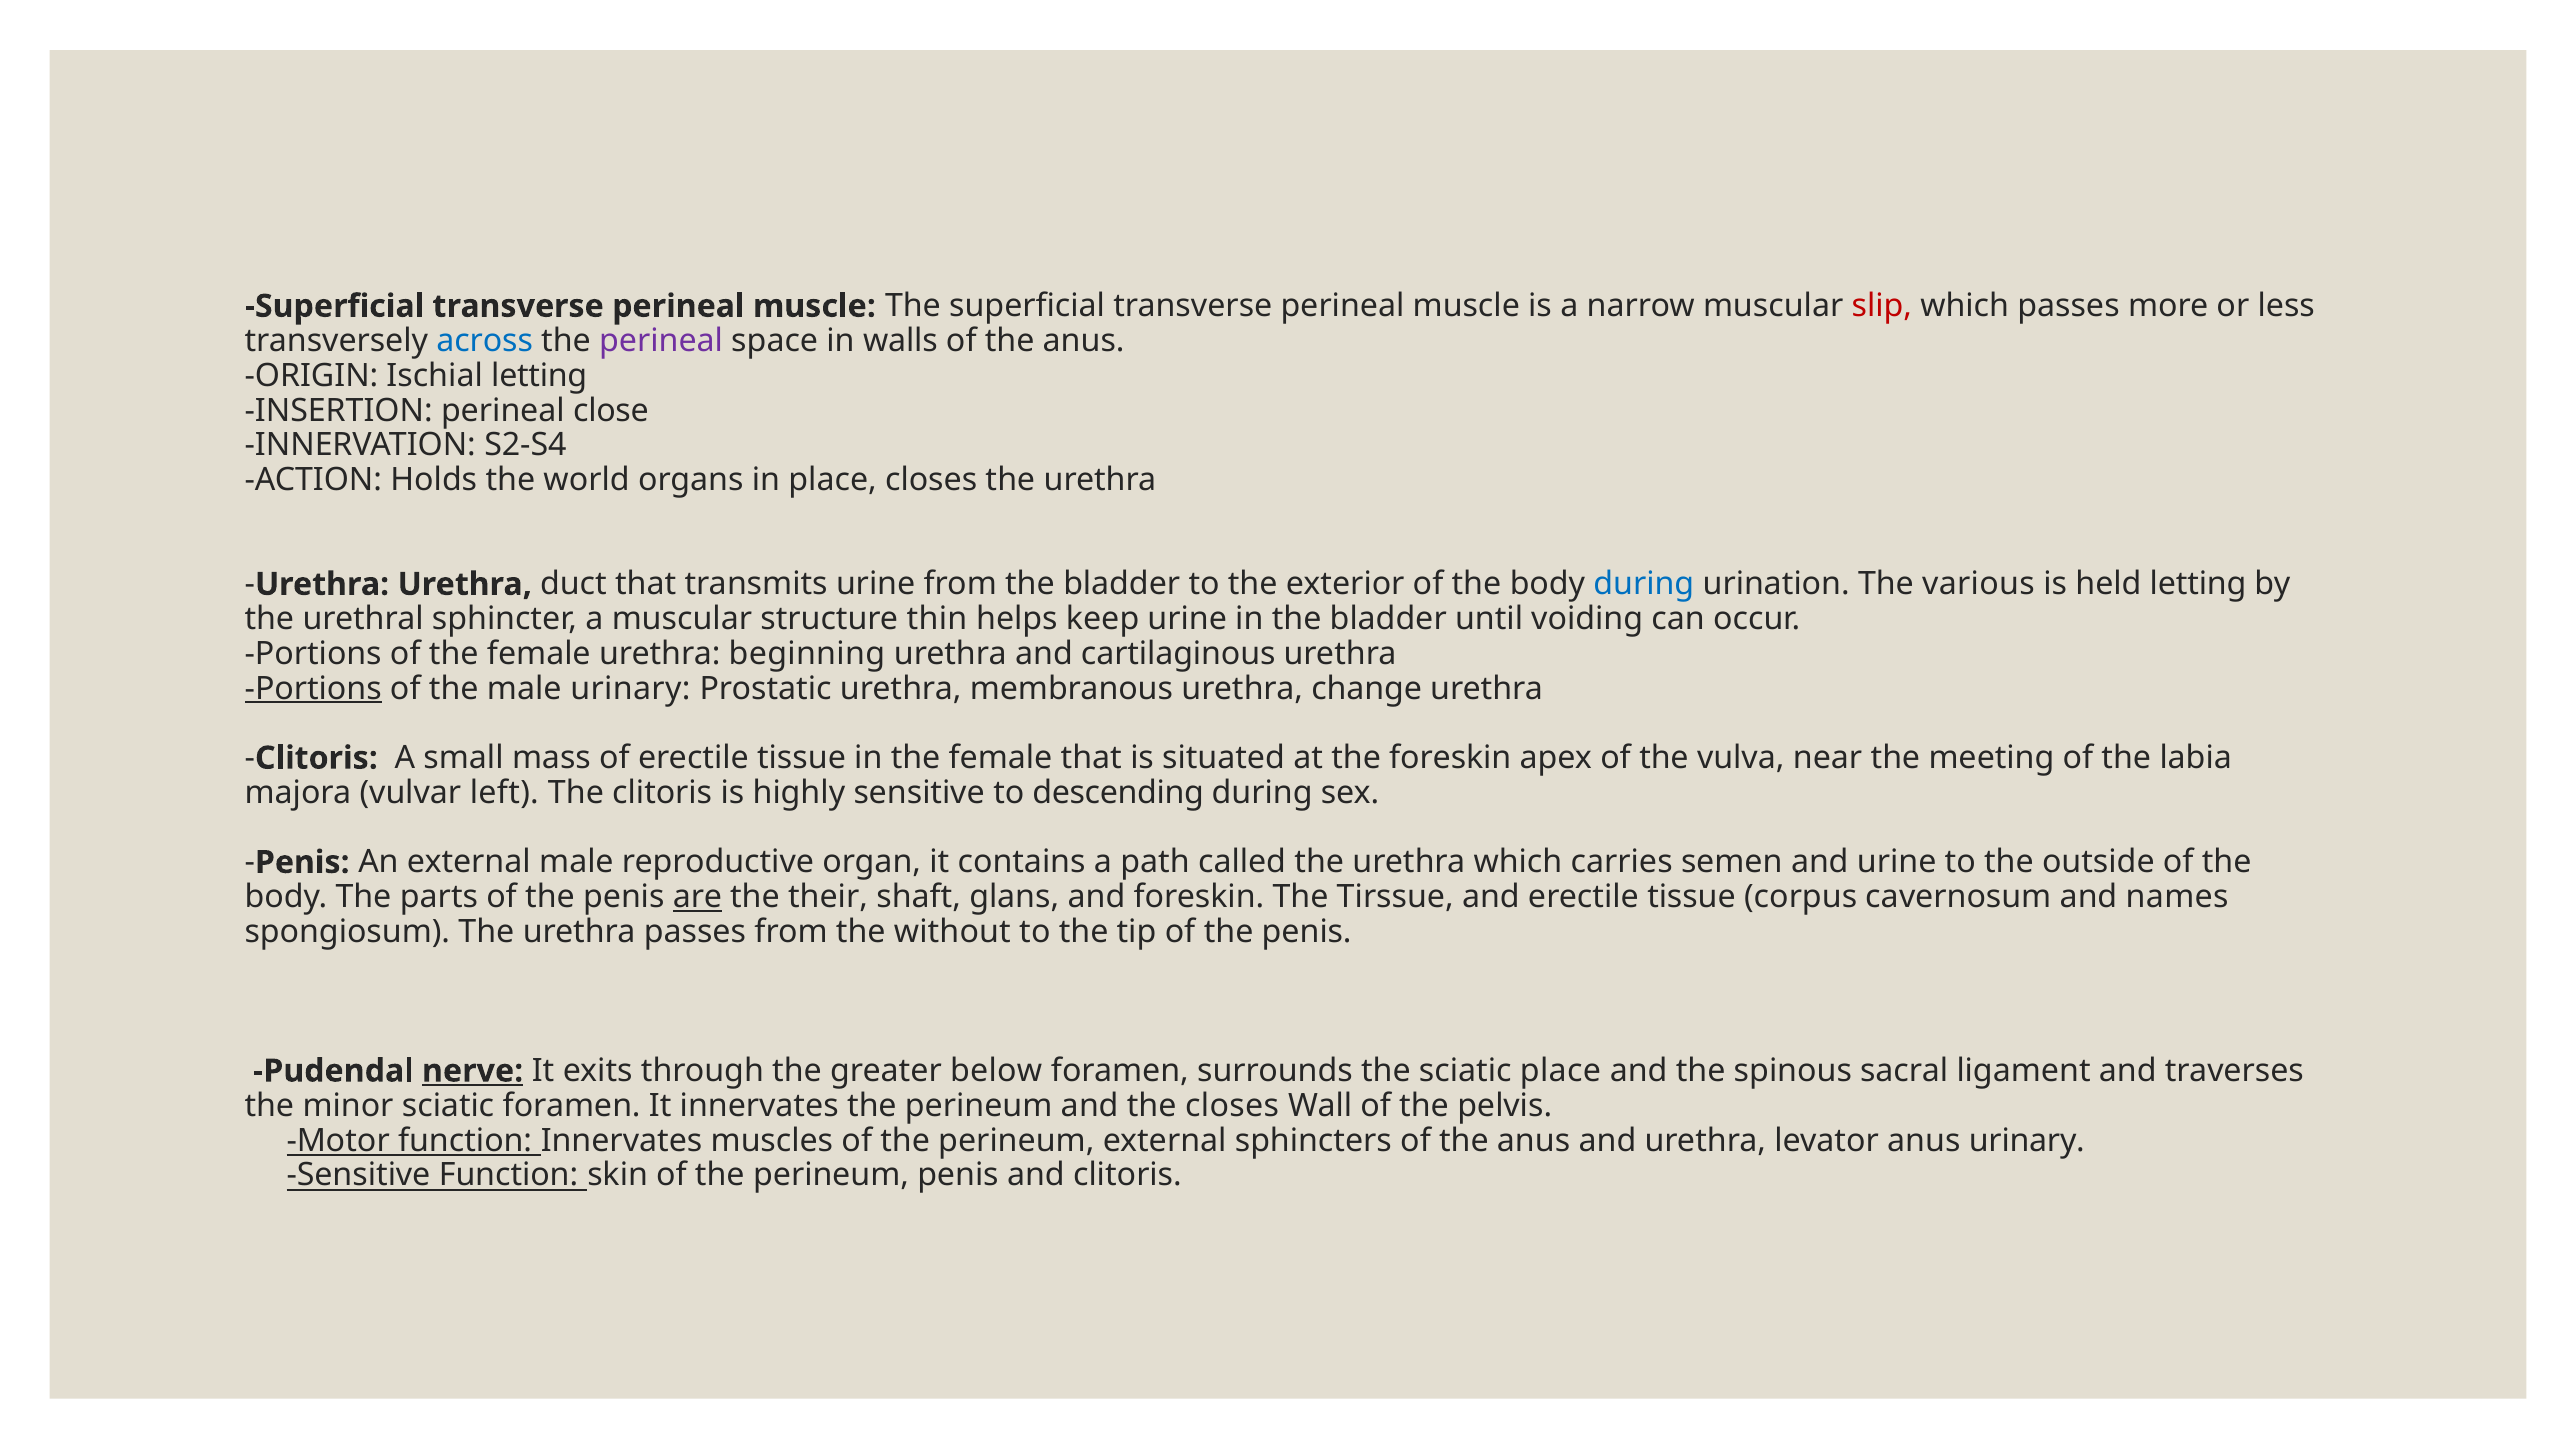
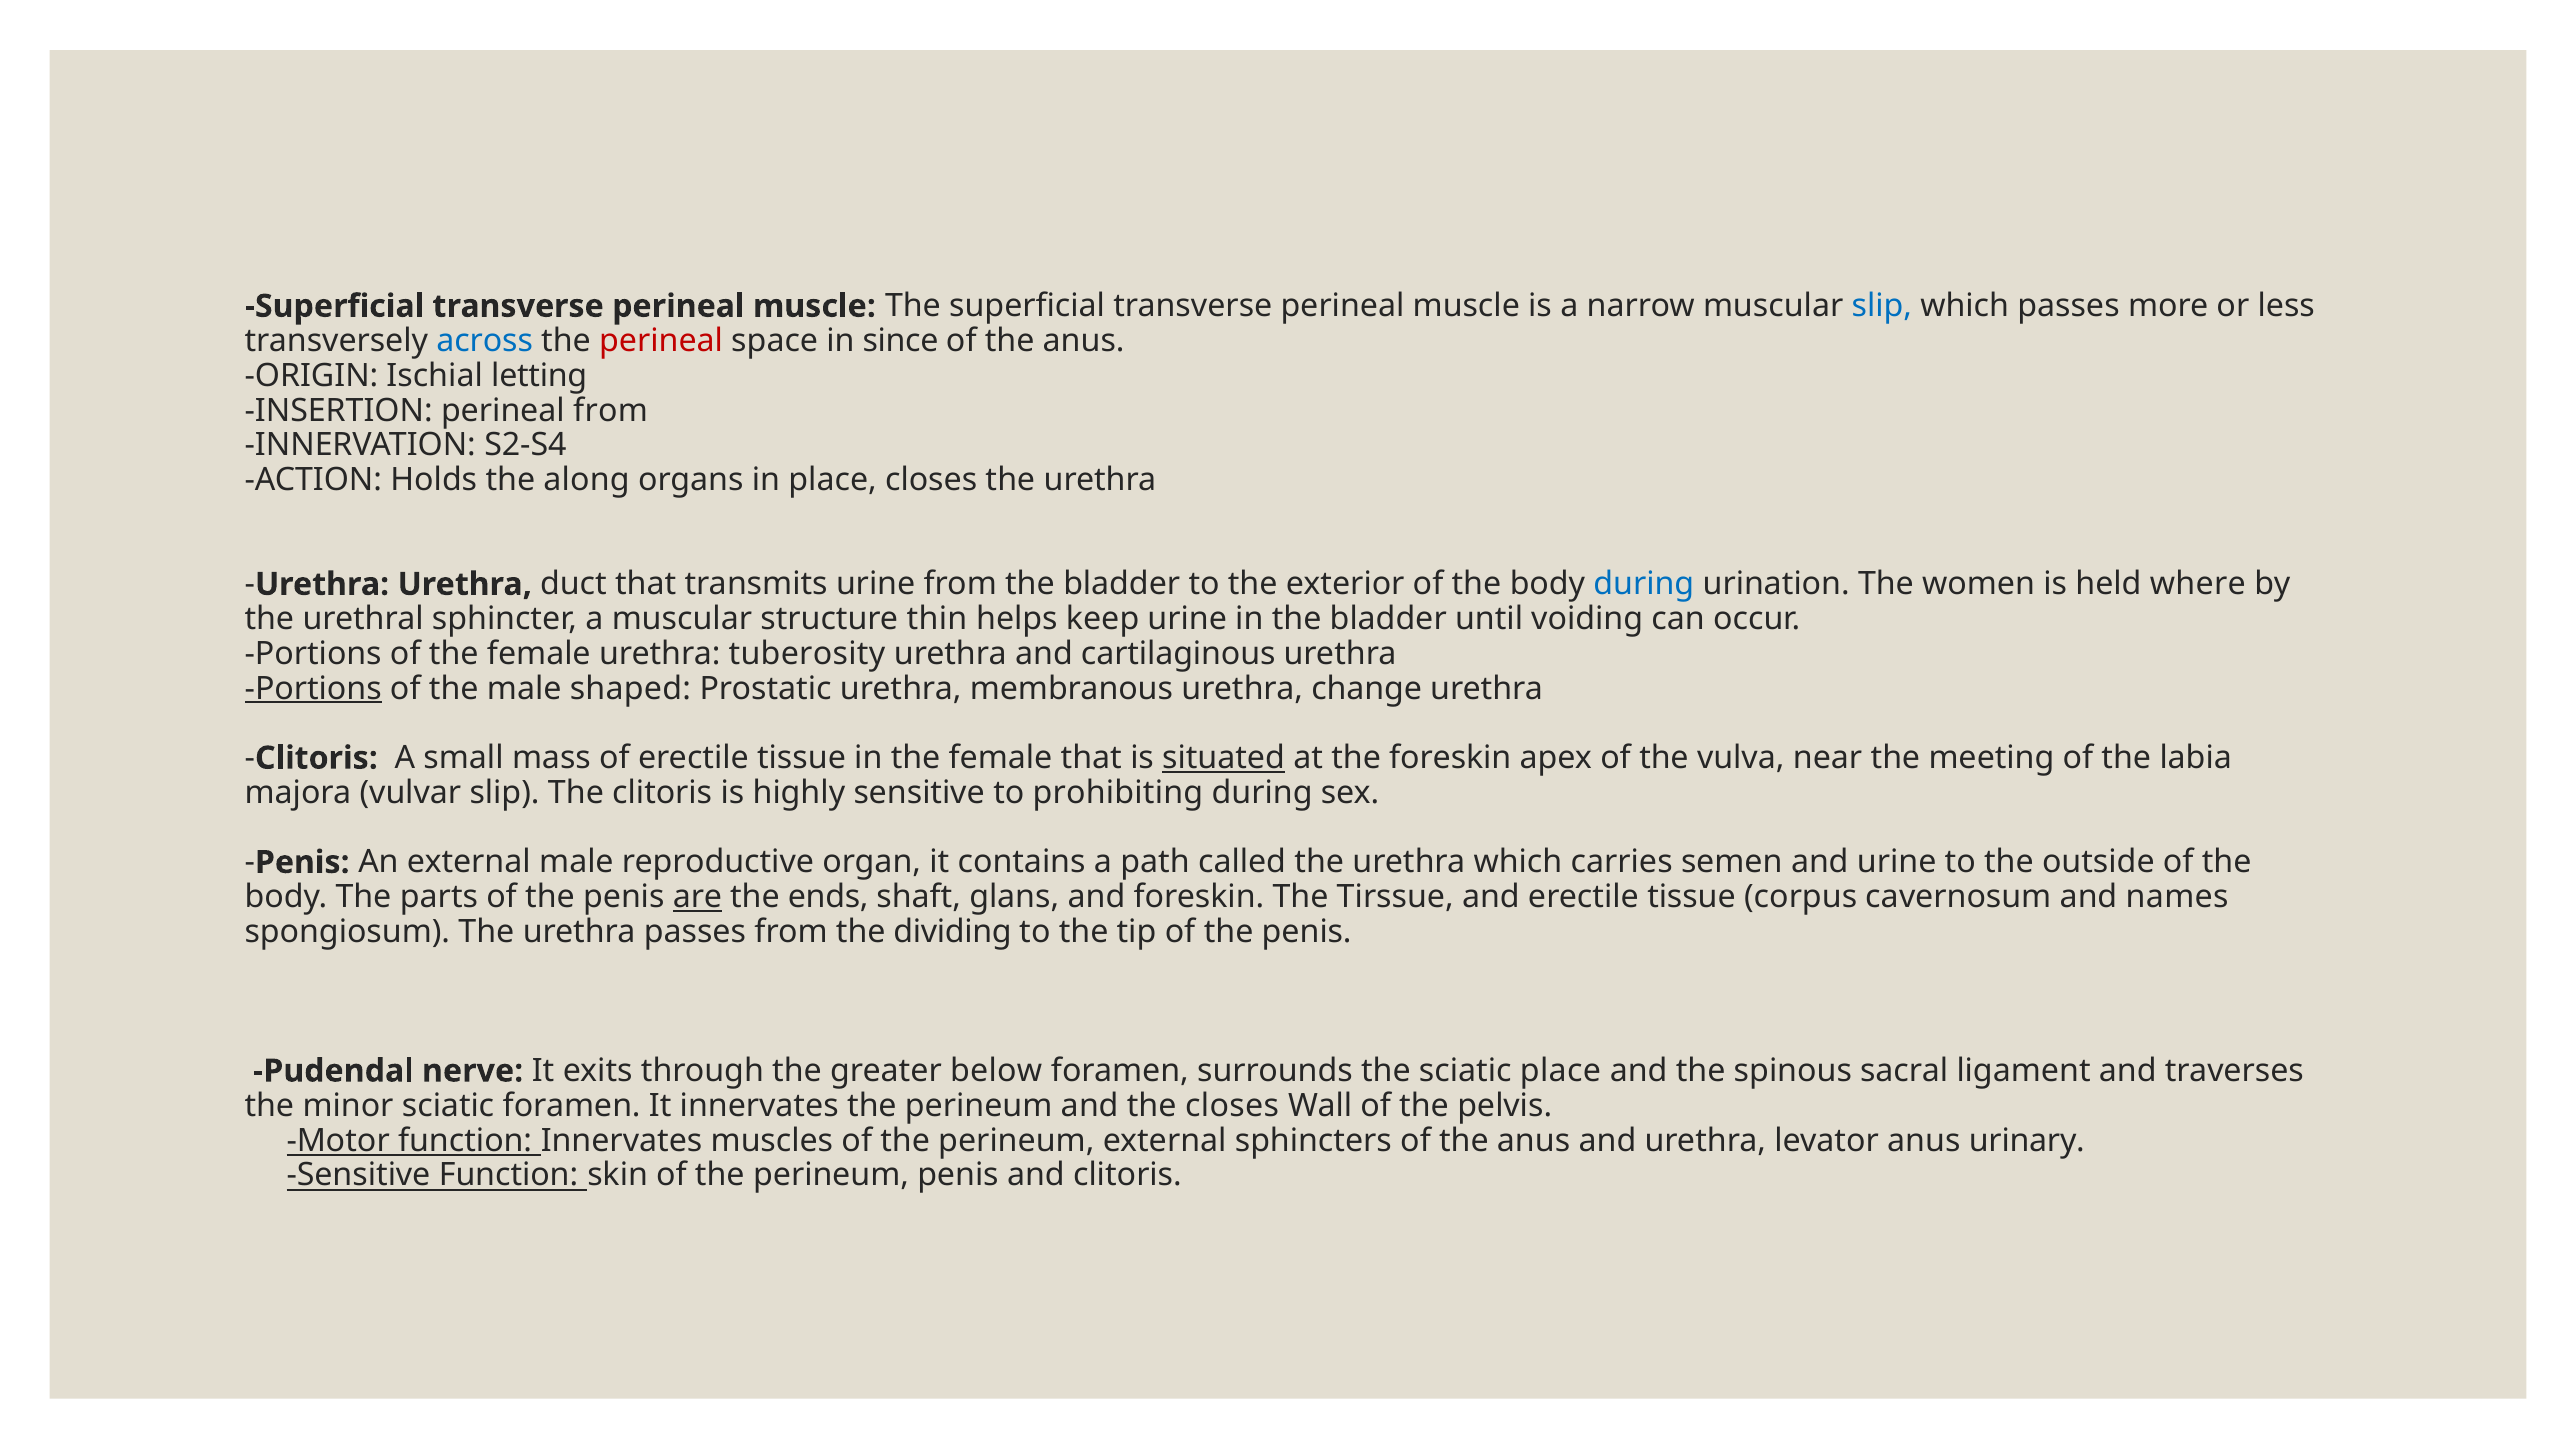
slip colour: red -> blue (1882, 306)
perineal colour: purple -> red (661, 341)
walls: walls -> since (900, 341)
perineal close: close -> from (611, 410)
world: world -> along (587, 480)
various: various -> women (1979, 584)
held letting: letting -> where (2198, 584)
beginning: beginning -> tuberosity (807, 654)
male urinary: urinary -> shaped (630, 689)
situated underline: none -> present (1224, 758)
vulvar left: left -> slip (505, 793)
descending: descending -> prohibiting (1118, 793)
their: their -> ends (828, 897)
without: without -> dividing (953, 932)
nerve underline: present -> none (473, 1071)
